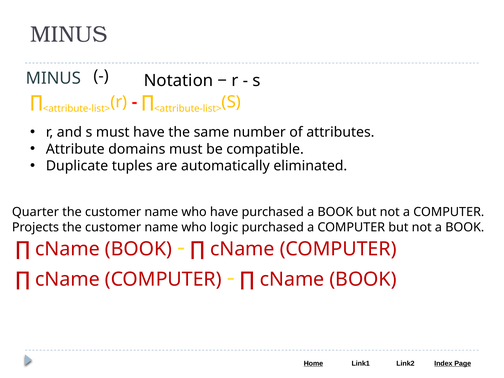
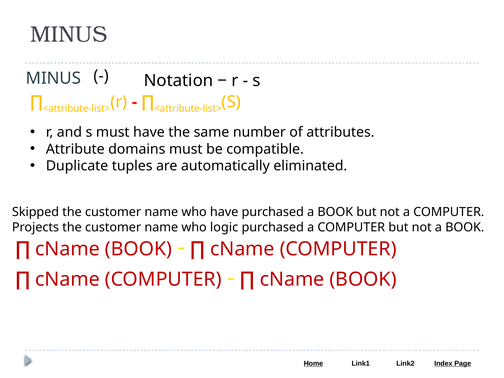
Quarter: Quarter -> Skipped (36, 212)
